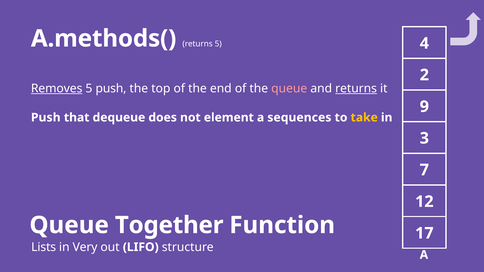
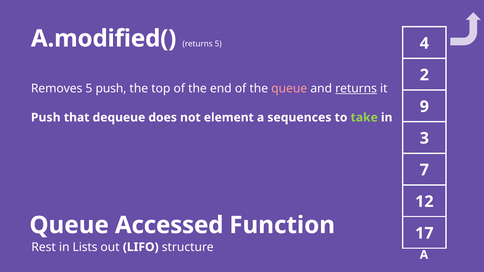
A.methods(: A.methods( -> A.modified( (104, 39)
Removes underline: present -> none (57, 89)
take colour: yellow -> light green (364, 118)
Together: Together -> Accessed (169, 225)
Lists: Lists -> Rest (44, 247)
Very: Very -> Lists (85, 247)
